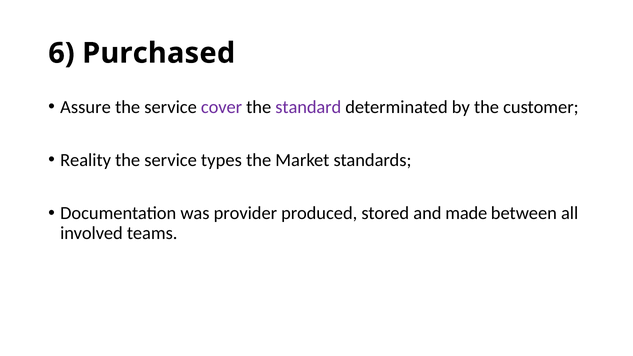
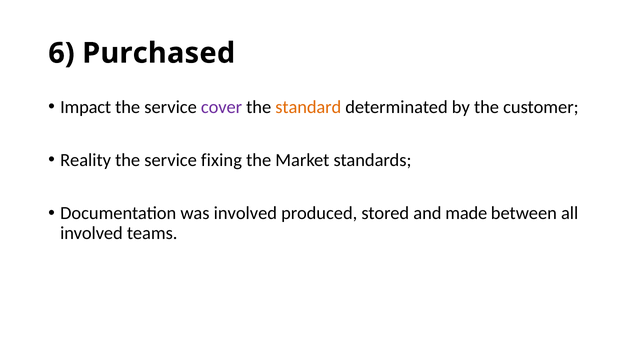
Assure: Assure -> Impact (86, 107)
standard colour: purple -> orange (308, 107)
types: types -> fixing (221, 160)
was provider: provider -> involved (245, 213)
